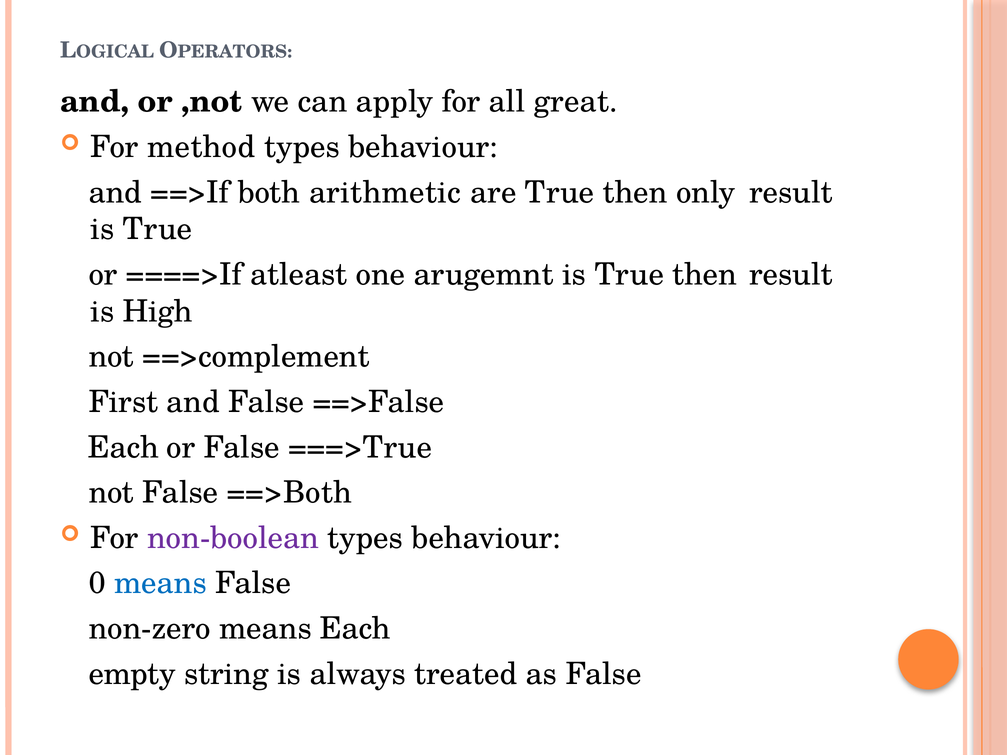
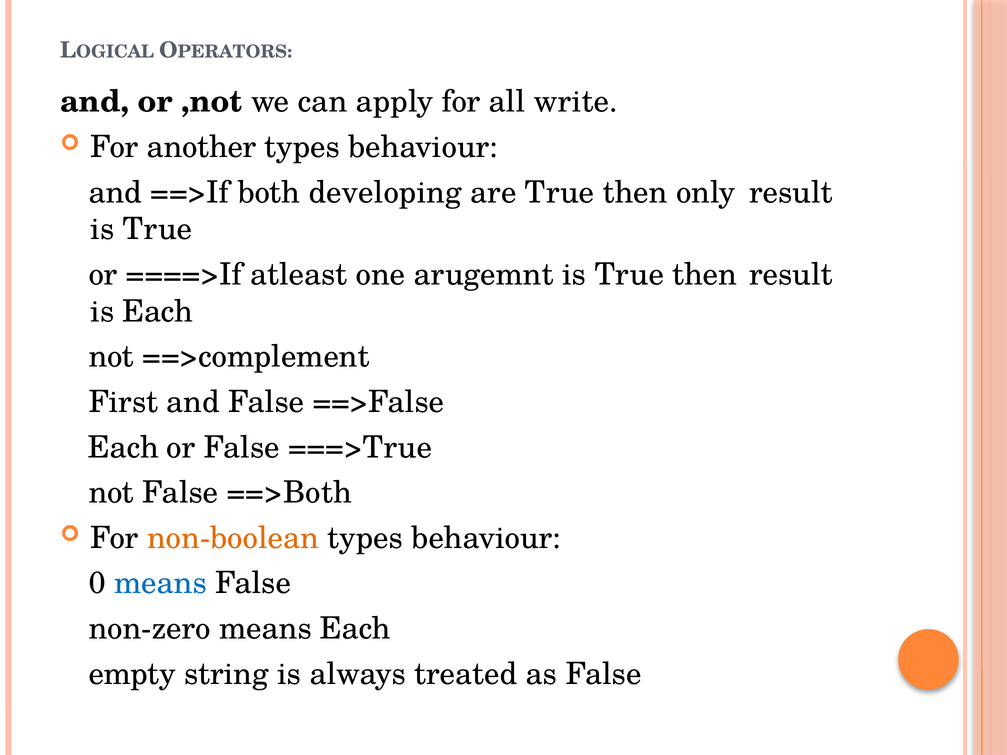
great: great -> write (576, 102)
method: method -> another (202, 147)
arithmetic: arithmetic -> developing (385, 192)
is High: High -> Each (158, 312)
non-boolean colour: purple -> orange (233, 538)
